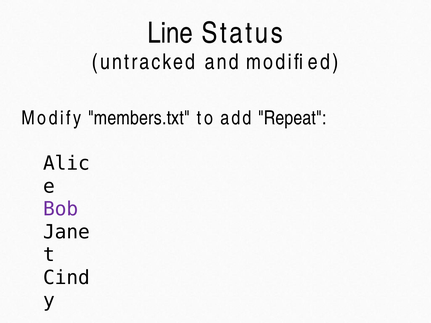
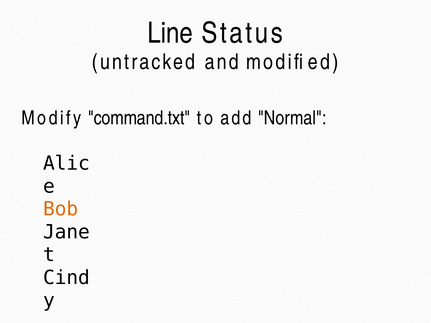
members.txt: members.txt -> command.txt (139, 118)
Repeat: Repeat -> Normal (292, 118)
Bob colour: purple -> orange (61, 209)
